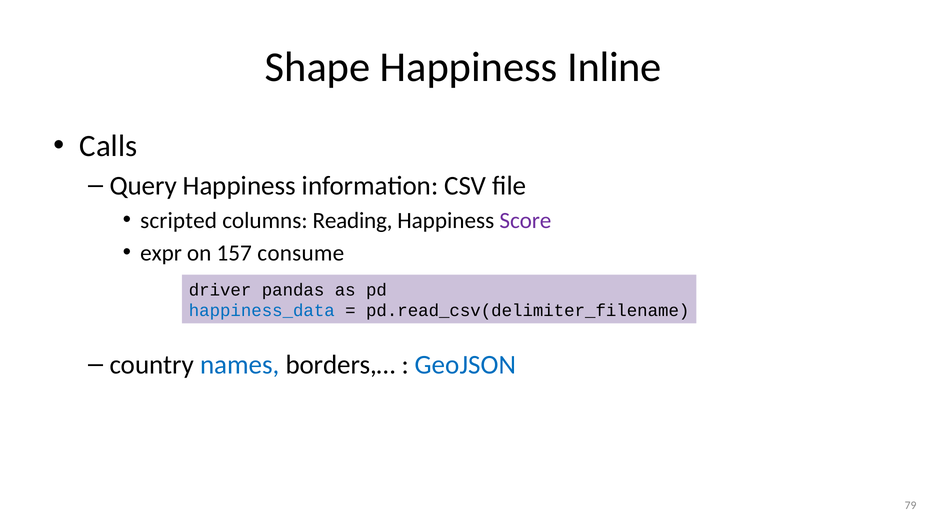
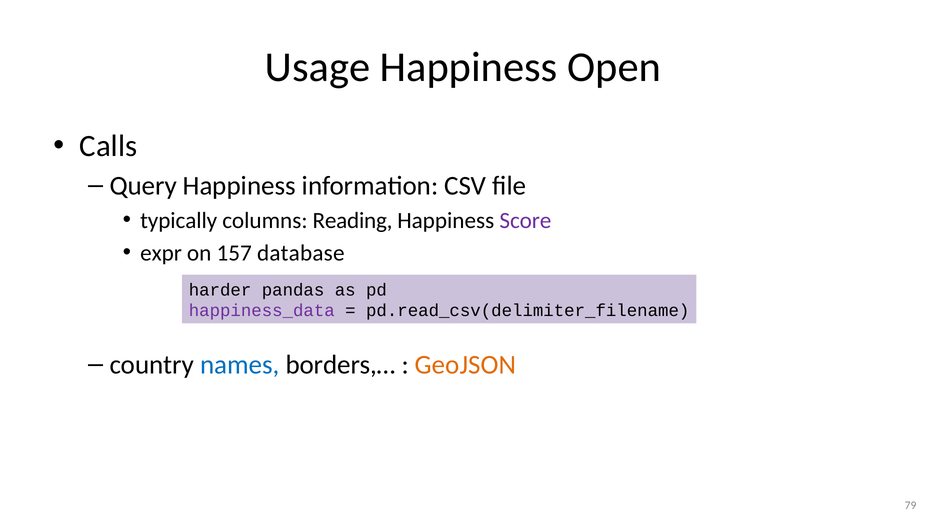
Shape: Shape -> Usage (318, 67)
Inline: Inline -> Open (614, 67)
scripted: scripted -> typically (179, 220)
consume: consume -> database (301, 253)
driver: driver -> harder (220, 289)
happiness_data colour: blue -> purple (262, 310)
GeoJSON colour: blue -> orange (465, 364)
